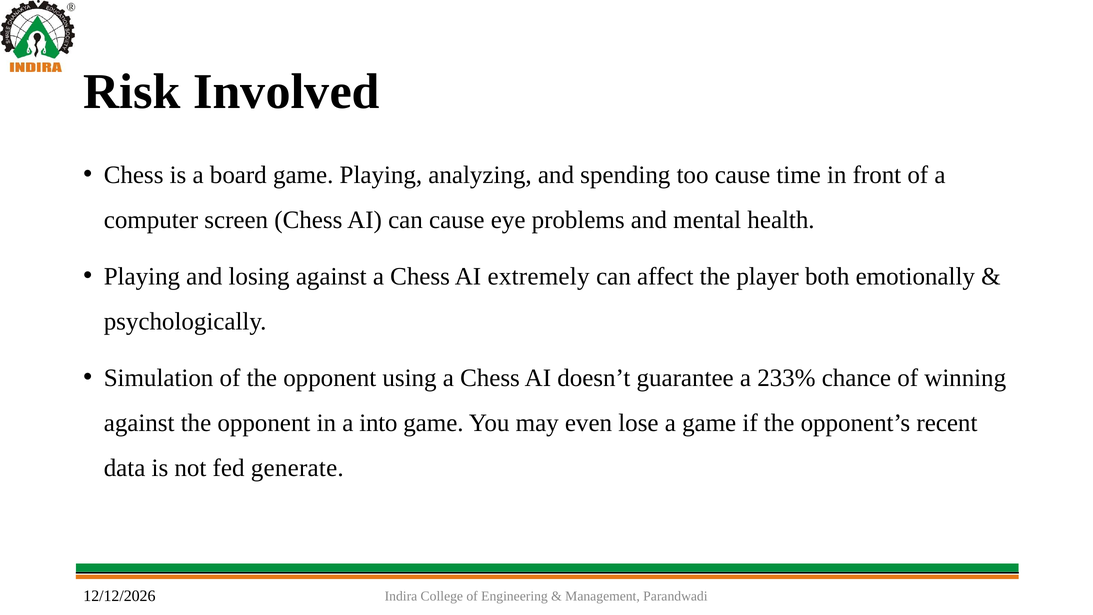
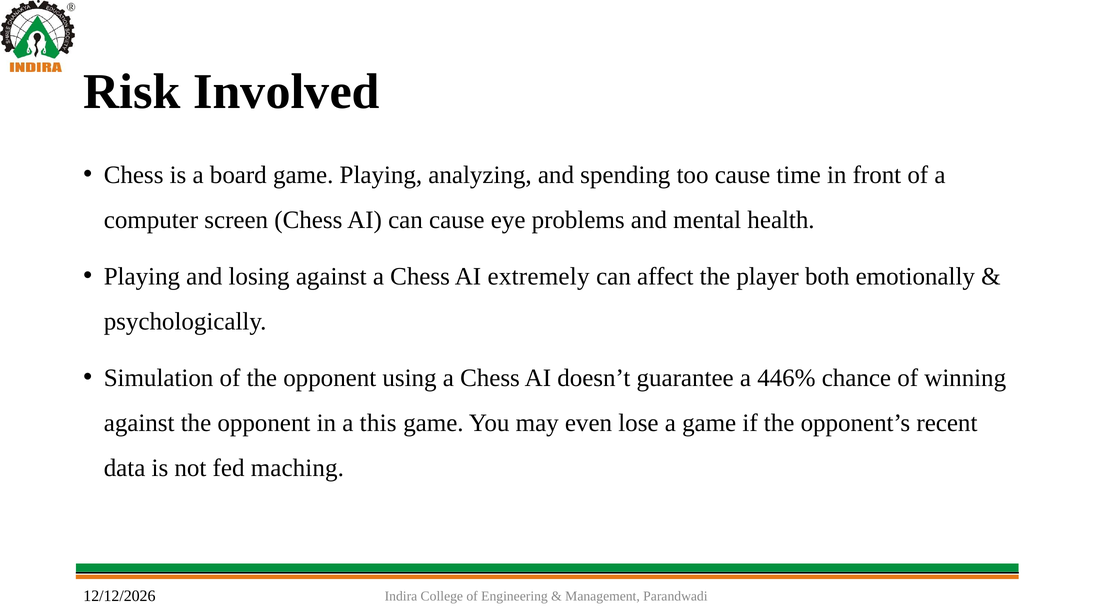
233%: 233% -> 446% (786, 378)
into: into -> this (378, 423)
generate: generate -> maching (297, 468)
